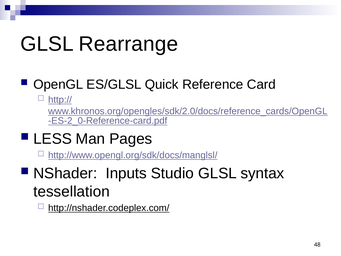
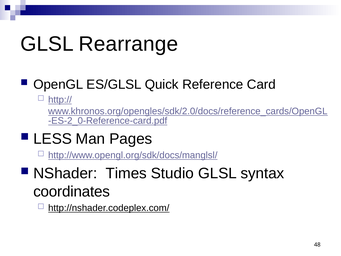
Inputs: Inputs -> Times (126, 173)
tessellation: tessellation -> coordinates (72, 191)
